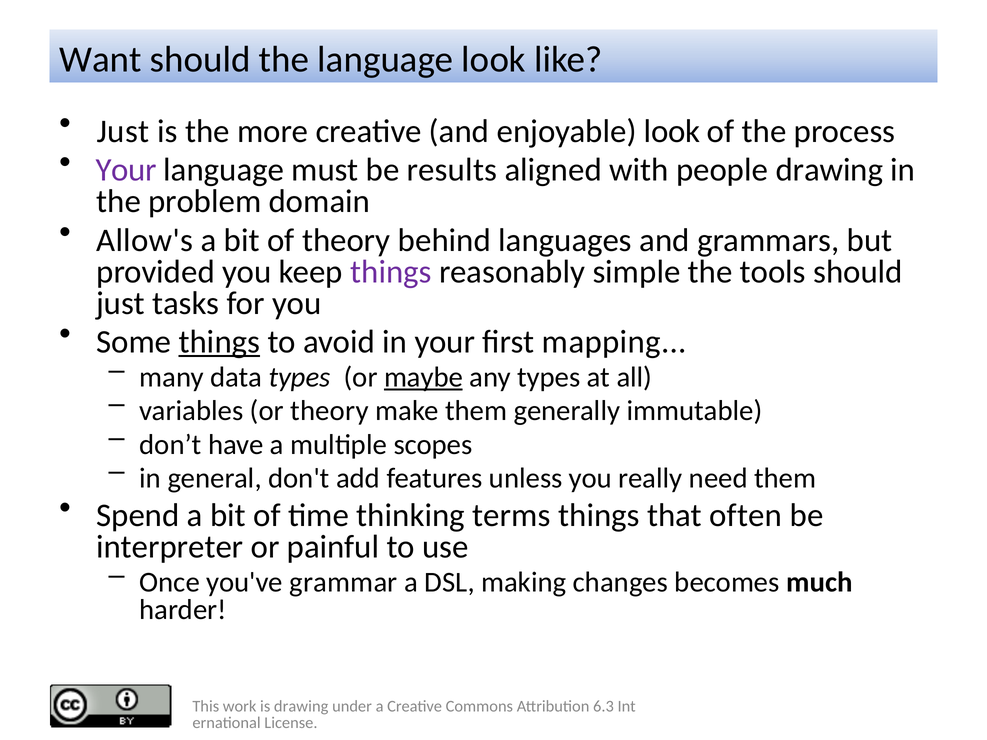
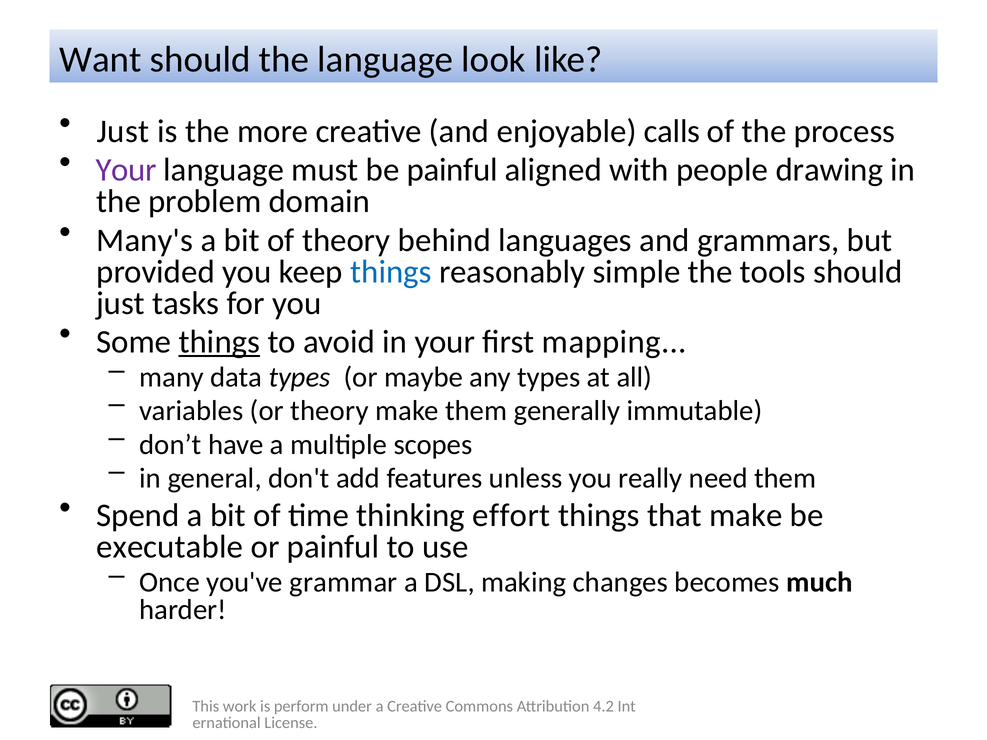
enjoyable look: look -> calls (672, 132)
be results: results -> painful (452, 170)
Allow's: Allow's -> Many's (145, 240)
things colour: purple -> blue (391, 272)
maybe underline: present -> none (423, 377)
terms: terms -> effort (511, 516)
that often: often -> make (746, 516)
interpreter: interpreter -> executable (170, 547)
is drawing: drawing -> perform (301, 707)
6.3: 6.3 -> 4.2 (603, 707)
